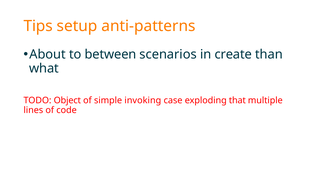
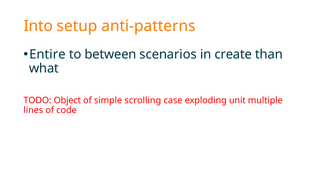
Tips: Tips -> Into (38, 26)
About: About -> Entire (47, 54)
invoking: invoking -> scrolling (143, 100)
that: that -> unit (237, 100)
